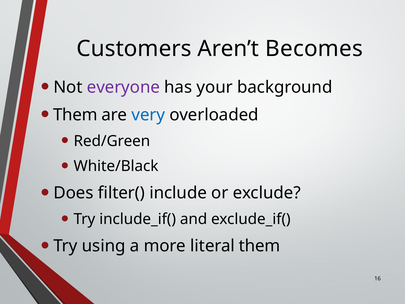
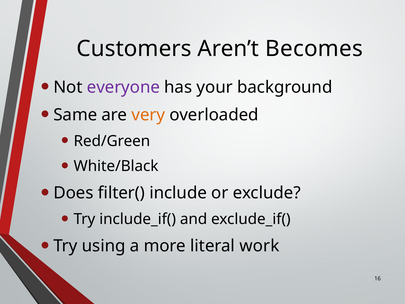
Them: Them -> Same (75, 115)
very colour: blue -> orange (148, 115)
literal them: them -> work (259, 246)
